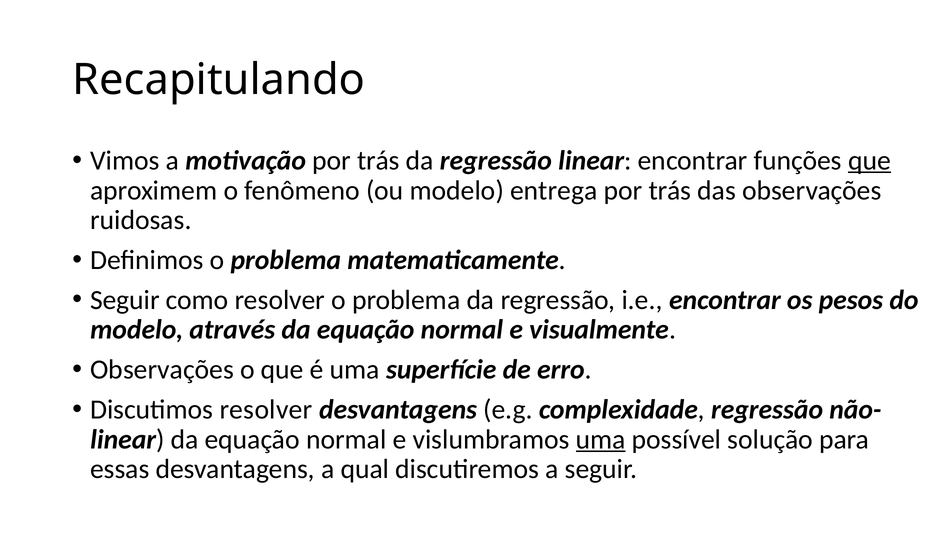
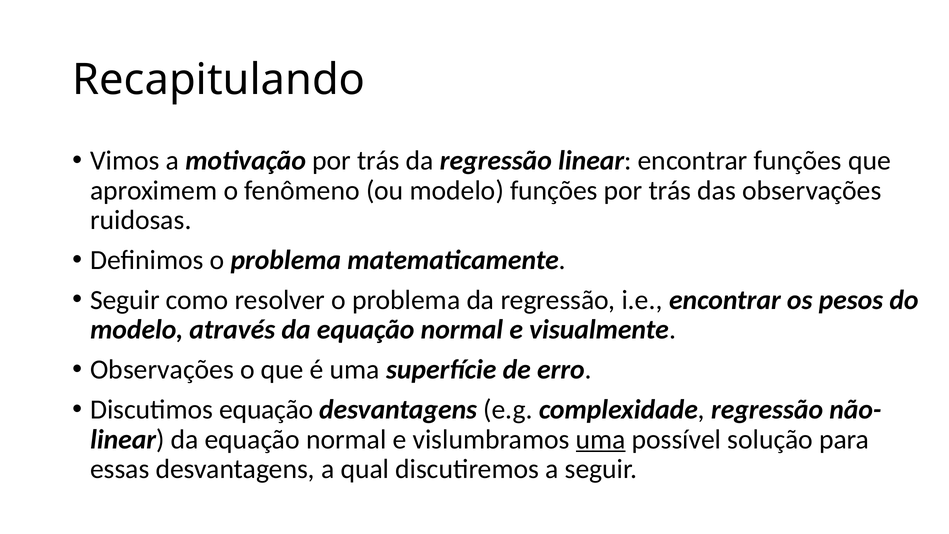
que underline: present -> none (869, 160)
modelo entrega: entrega -> funções (554, 190)
Discutimos resolver: resolver -> equação (266, 409)
